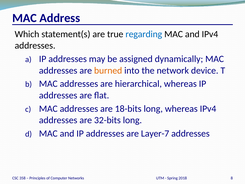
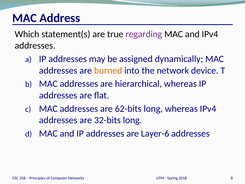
regarding colour: blue -> purple (144, 34)
18-bits: 18-bits -> 62-bits (128, 109)
Layer-7: Layer-7 -> Layer-6 (155, 133)
